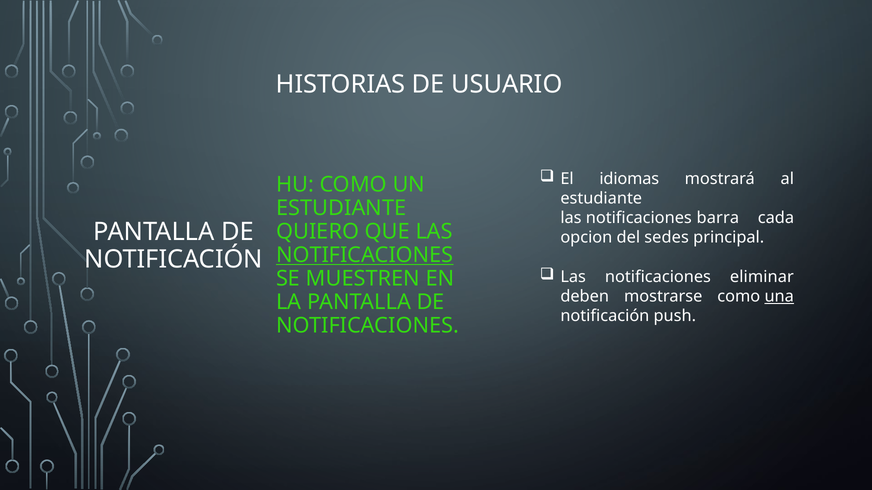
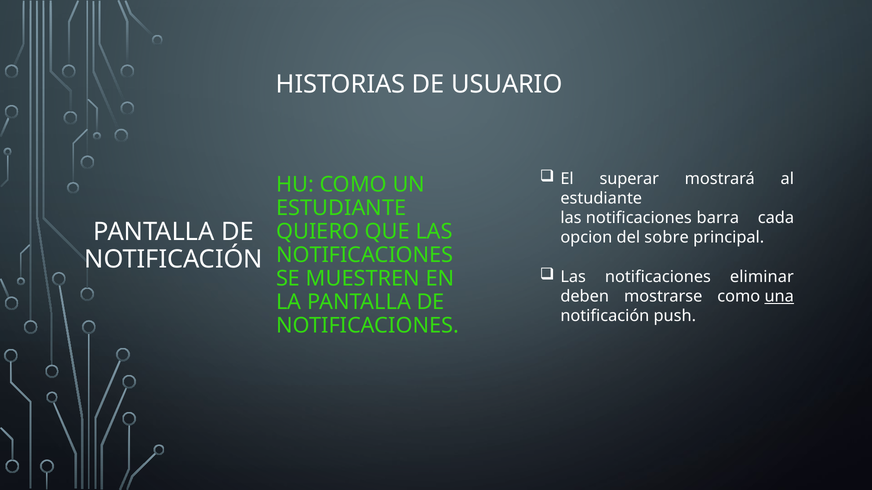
idiomas: idiomas -> superar (629, 179)
sedes: sedes -> sobre (667, 238)
NOTIFICACIONES underline: present -> none (365, 255)
